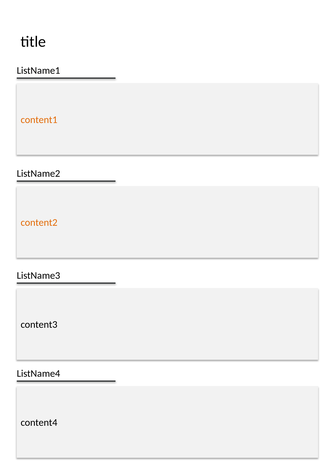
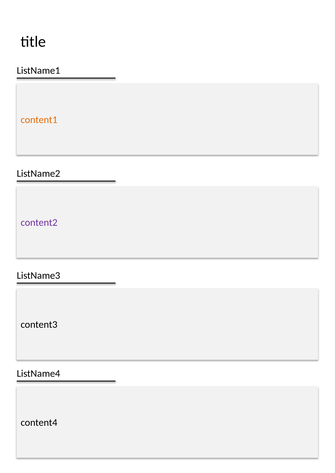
content2 colour: orange -> purple (39, 223)
